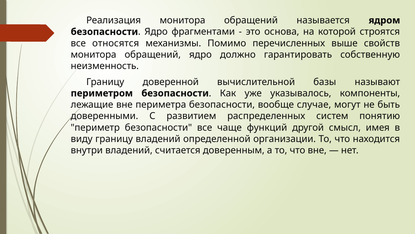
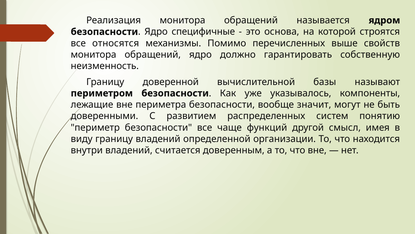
фрагментами: фрагментами -> специфичные (203, 32)
случае: случае -> значит (314, 104)
